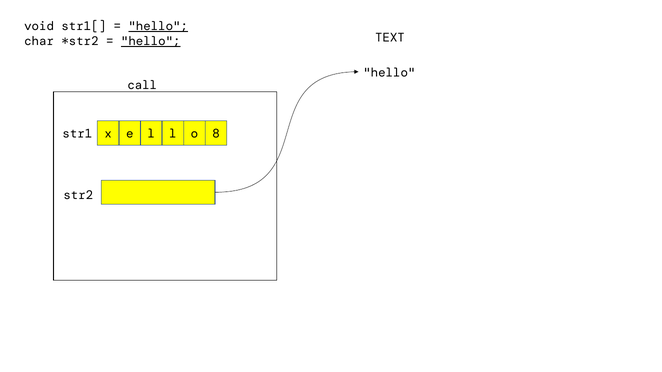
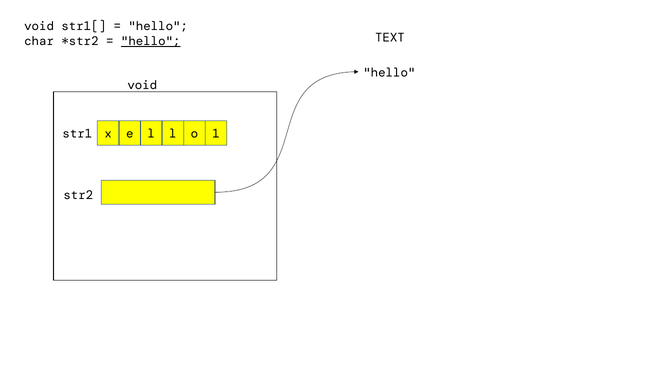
hello underline: present -> none (158, 26)
call: call -> void (142, 85)
8: 8 -> 1 (216, 134)
